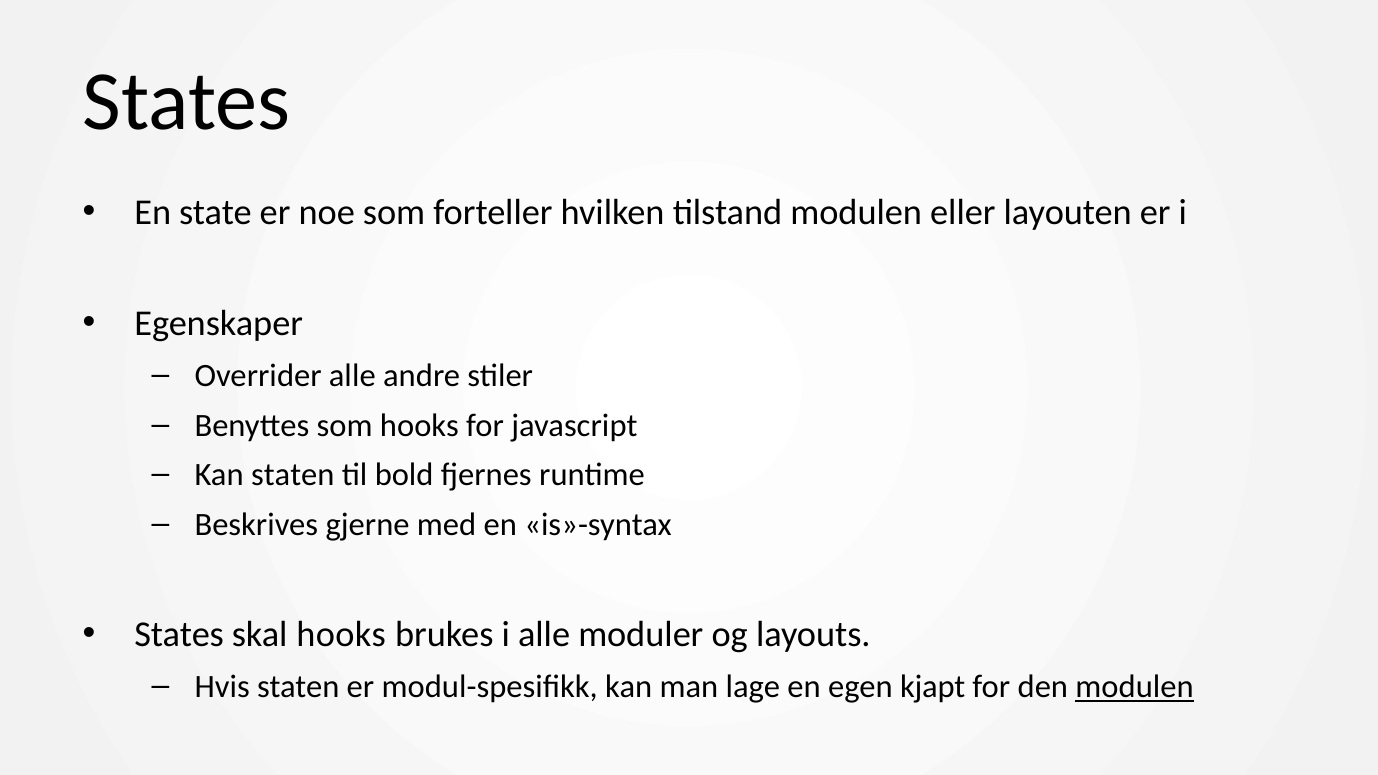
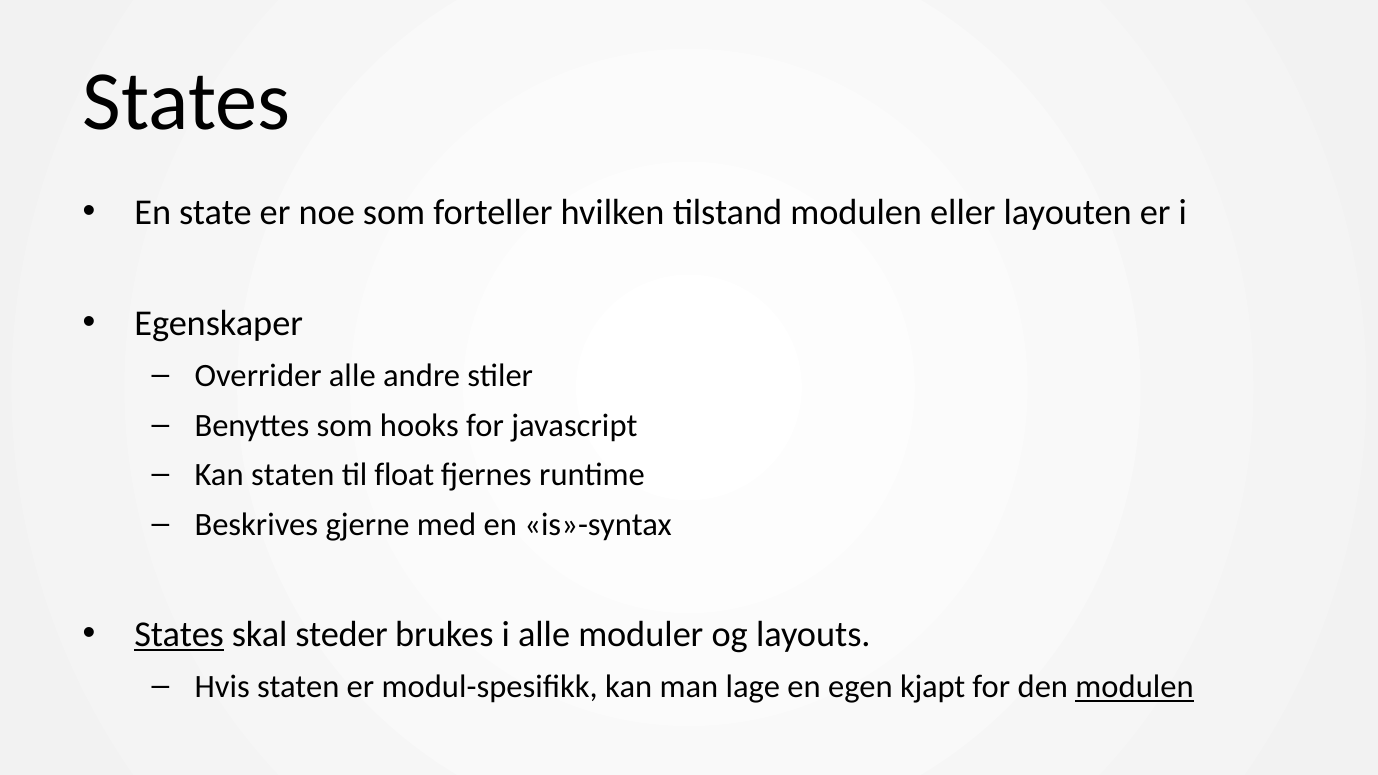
bold: bold -> float (404, 475)
States underline: none -> present (179, 635)
skal hooks: hooks -> steder (341, 635)
